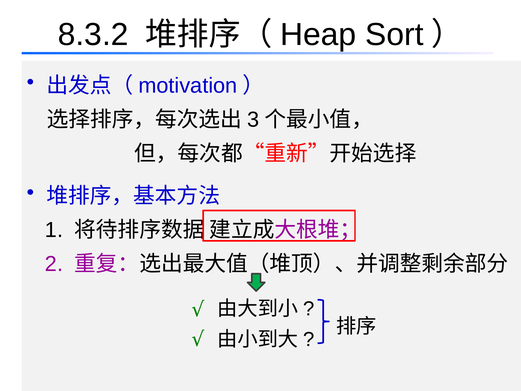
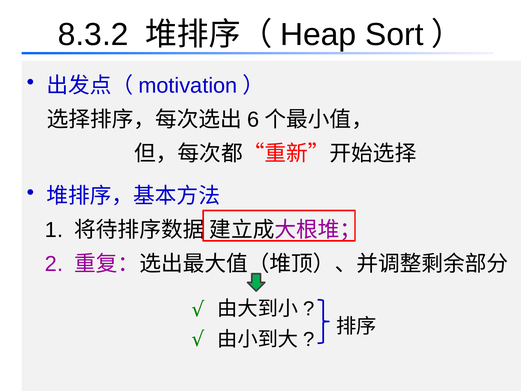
3: 3 -> 6 (253, 120)
